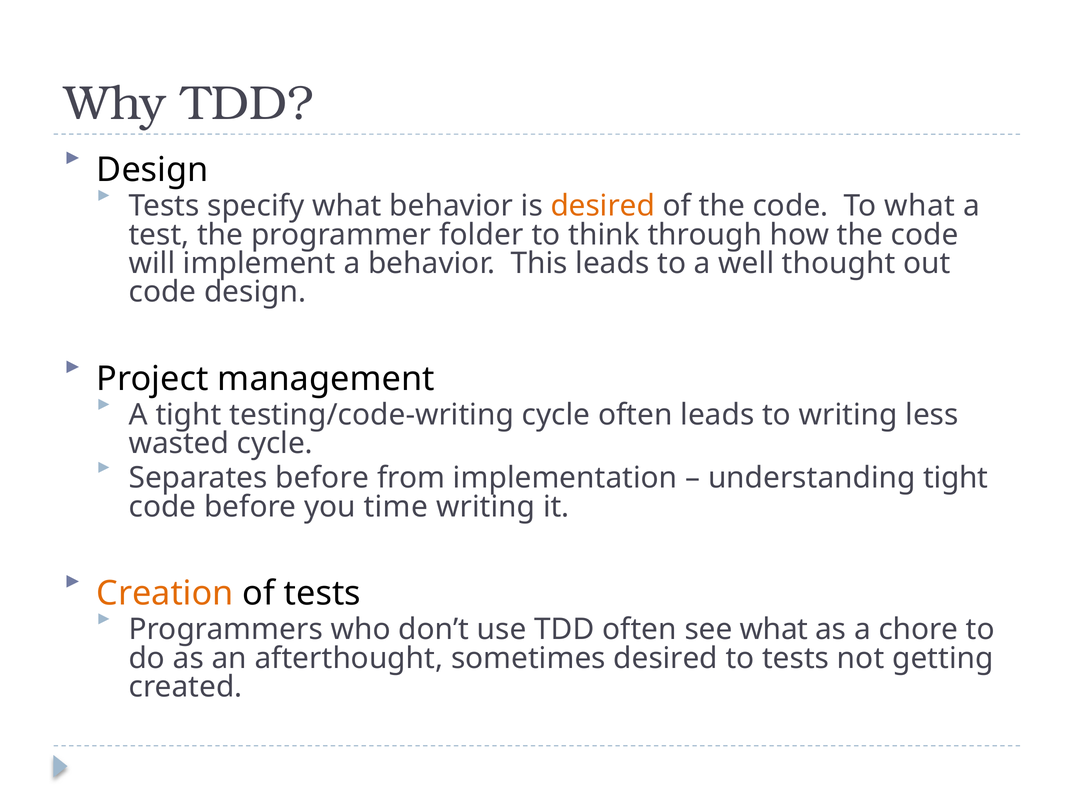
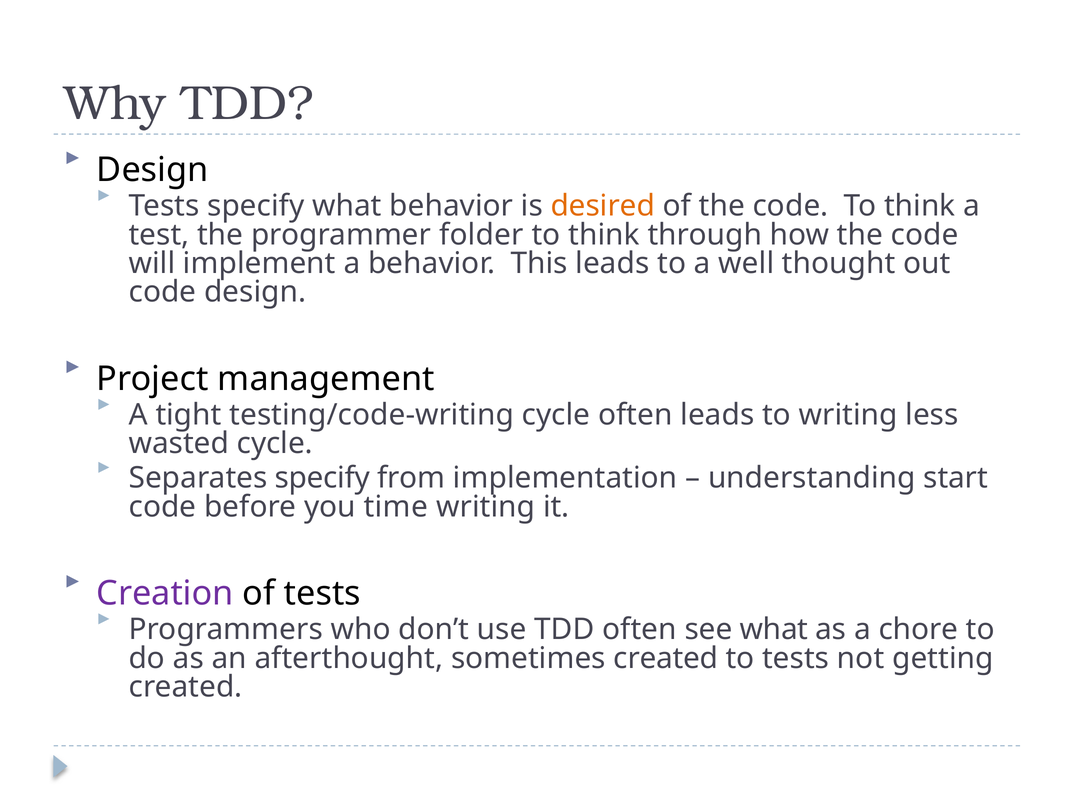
code To what: what -> think (920, 206)
Separates before: before -> specify (322, 478)
understanding tight: tight -> start (956, 478)
Creation colour: orange -> purple (165, 594)
sometimes desired: desired -> created (666, 659)
